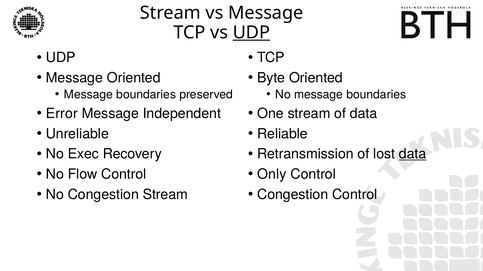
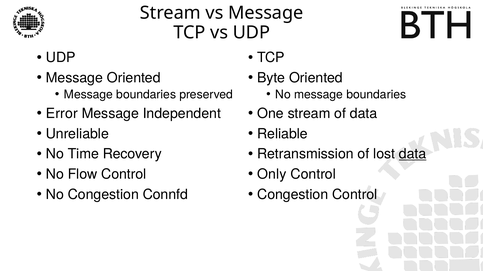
UDP underline: present -> none (251, 33)
Exec: Exec -> Time (83, 154)
Congestion Stream: Stream -> Connfd (165, 195)
